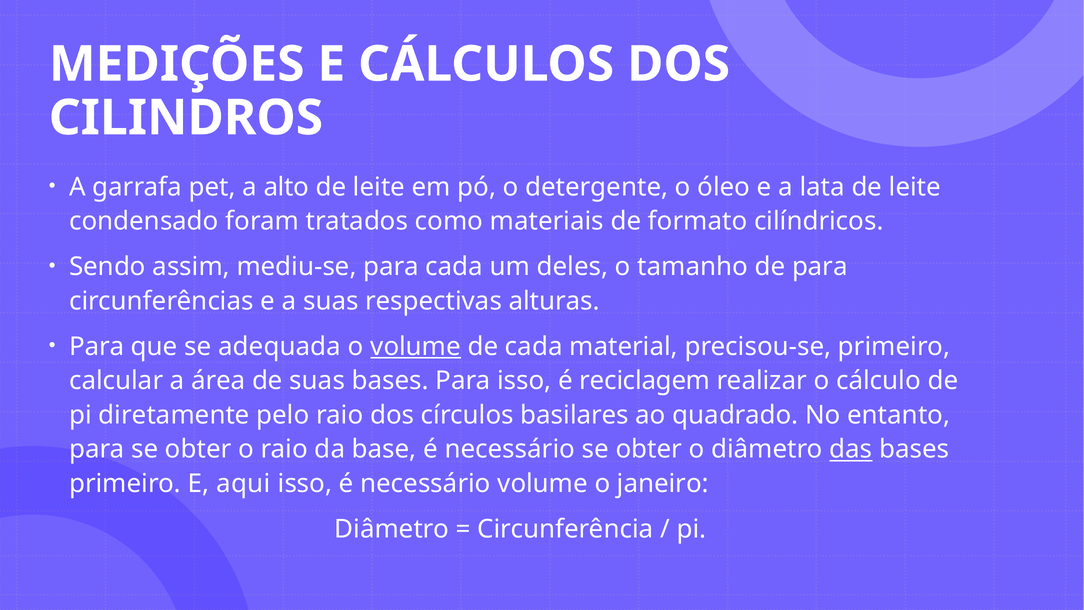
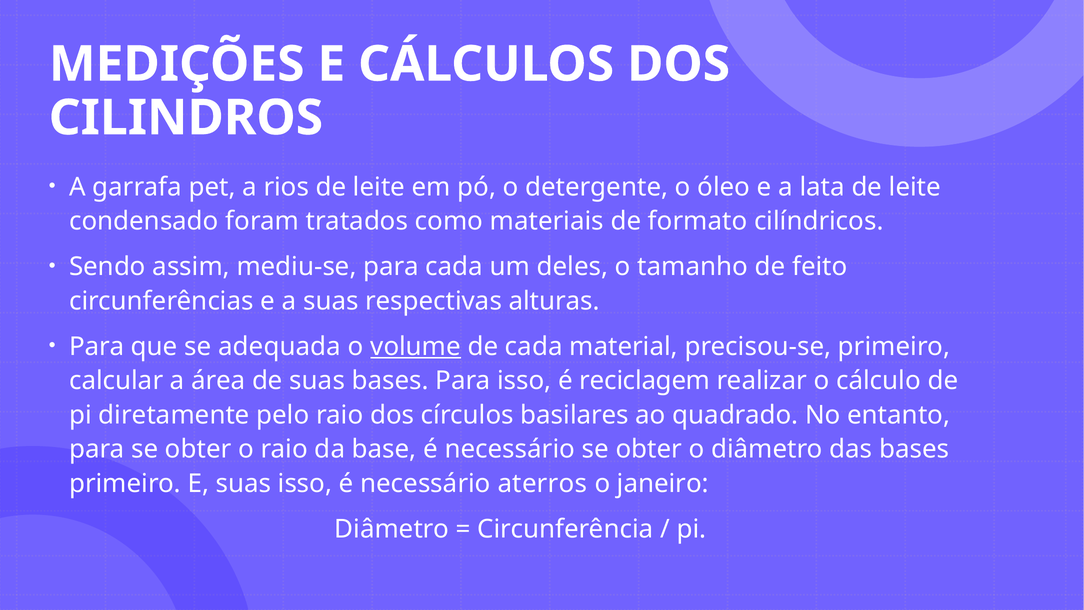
alto: alto -> rios (286, 187)
de para: para -> feito (820, 267)
das underline: present -> none (851, 449)
E aqui: aqui -> suas (244, 483)
necessário volume: volume -> aterros (542, 483)
